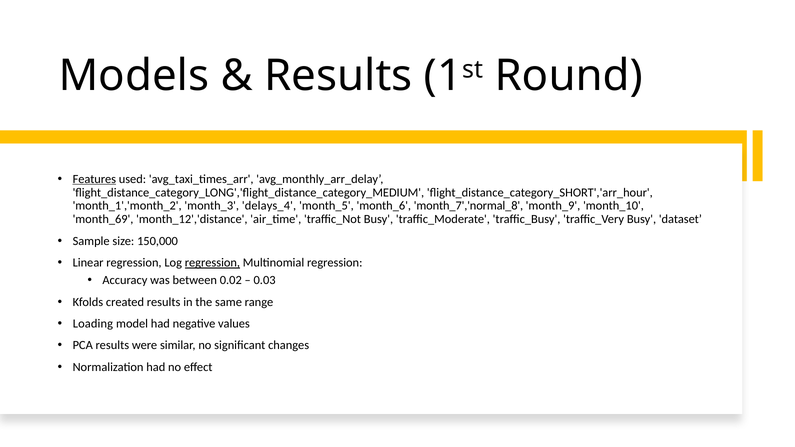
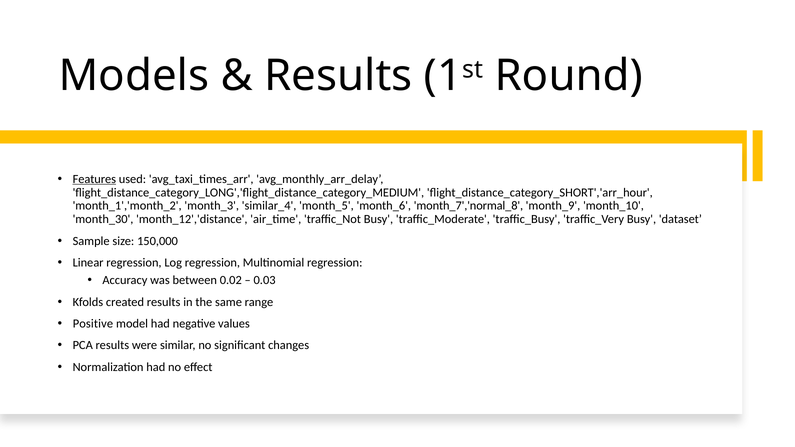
delays_4: delays_4 -> similar_4 (269, 206)
month_69: month_69 -> month_30 (103, 219)
regression underline: present -> none (212, 263)
Loading: Loading -> Positive (93, 324)
